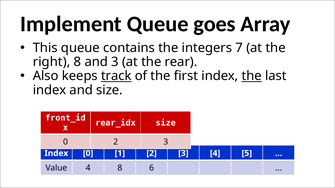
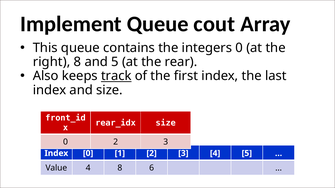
goes: goes -> cout (214, 24)
integers 7: 7 -> 0 (239, 48)
and 3: 3 -> 5 (115, 62)
the underline: present -> none (252, 76)
